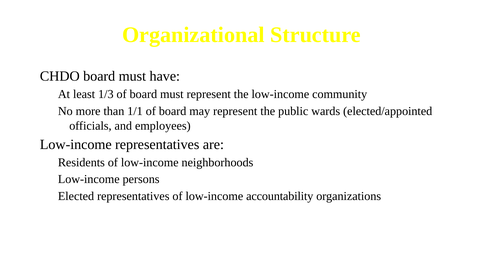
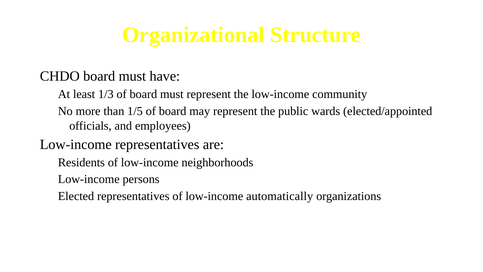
1/1: 1/1 -> 1/5 (135, 111)
accountability: accountability -> automatically (280, 196)
